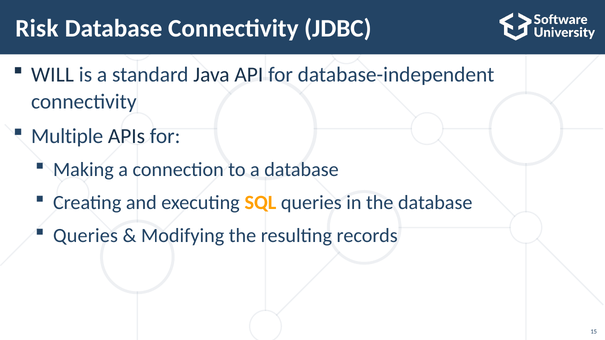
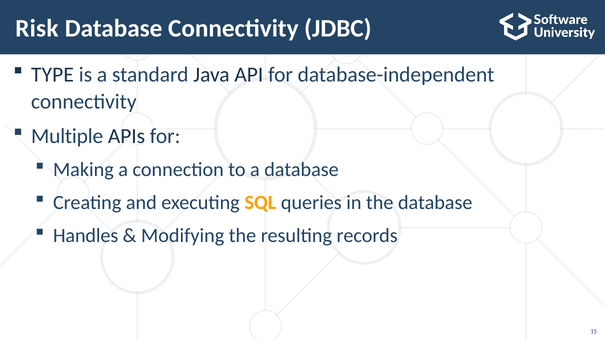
WILL: WILL -> TYPE (52, 75)
Queries: Queries -> Handles (86, 236)
